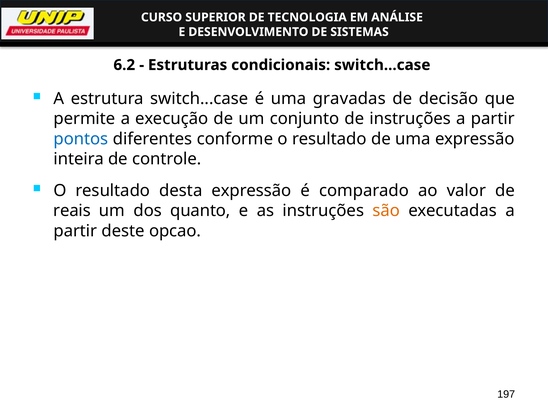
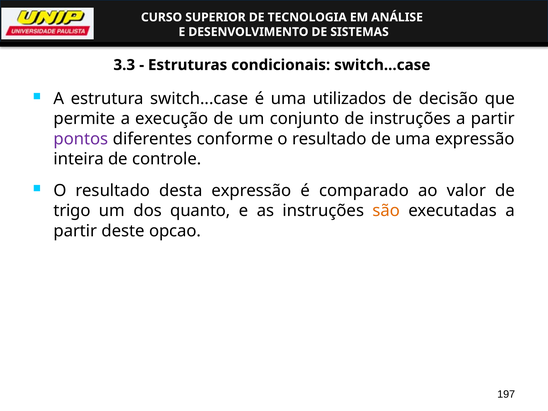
6.2: 6.2 -> 3.3 (124, 65)
gravadas: gravadas -> utilizados (349, 99)
pontos colour: blue -> purple (81, 139)
reais: reais -> trigo (72, 211)
